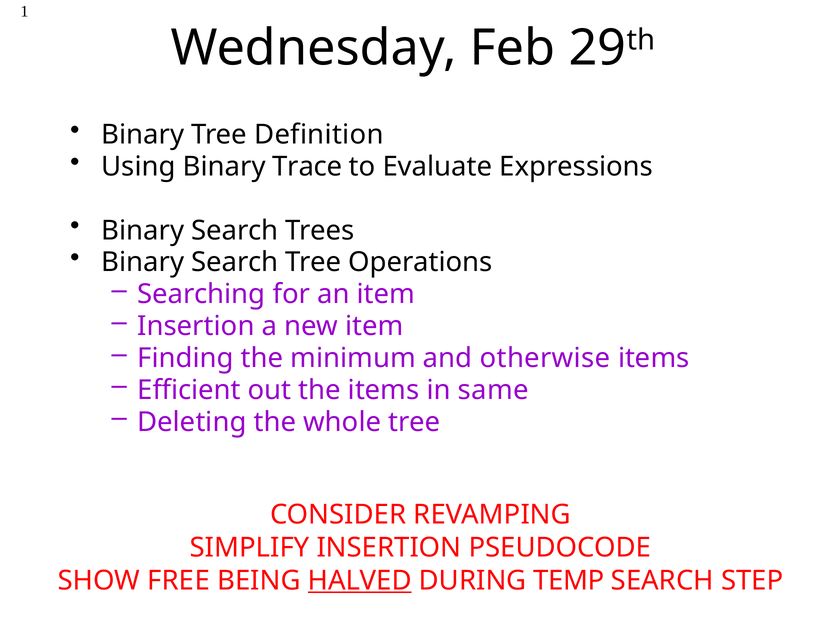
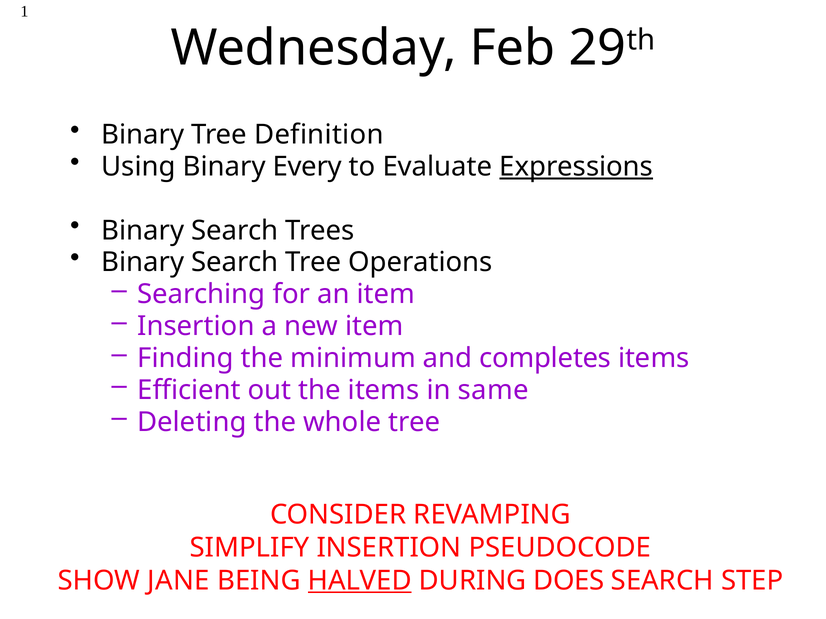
Trace: Trace -> Every (307, 167)
Expressions underline: none -> present (576, 167)
otherwise: otherwise -> completes (545, 358)
FREE: FREE -> JANE (178, 581)
TEMP: TEMP -> DOES (569, 581)
